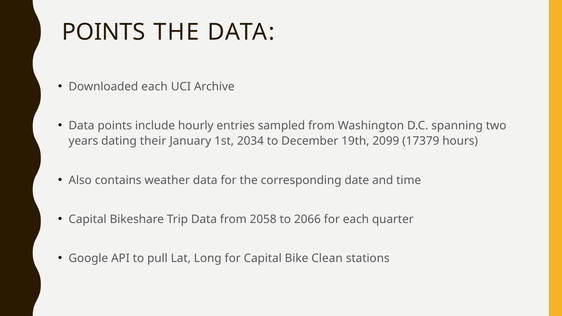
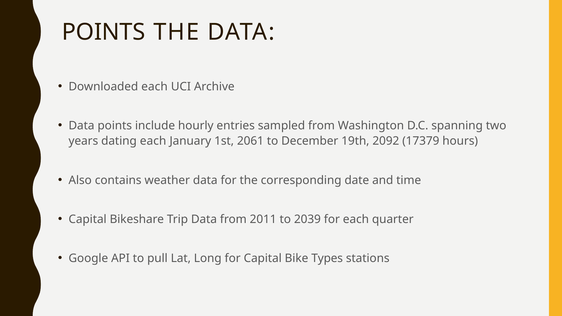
dating their: their -> each (153, 141)
2034: 2034 -> 2061 (250, 141)
2099: 2099 -> 2092 (386, 141)
2058: 2058 -> 2011 (263, 219)
2066: 2066 -> 2039 (307, 219)
Clean: Clean -> Types (327, 258)
